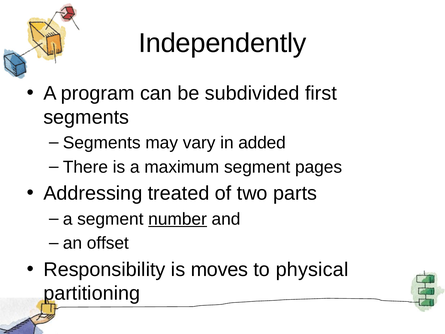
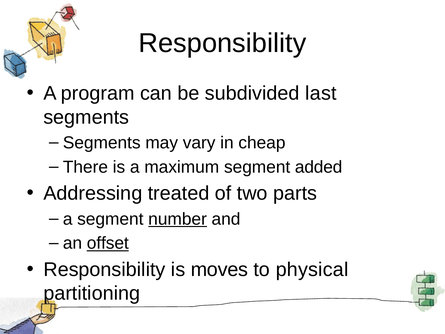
Independently: Independently -> Responsibility (222, 43)
first: first -> last (321, 93)
added: added -> cheap (262, 143)
pages: pages -> added (319, 167)
offset underline: none -> present (108, 243)
